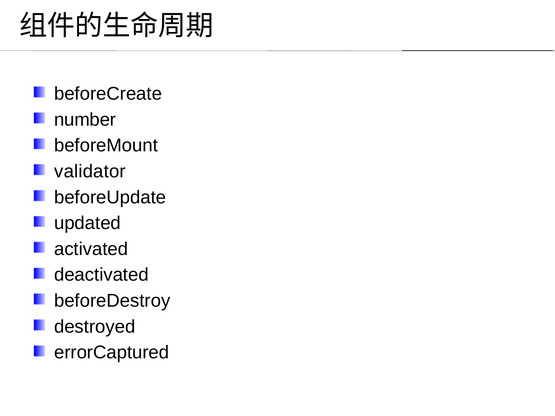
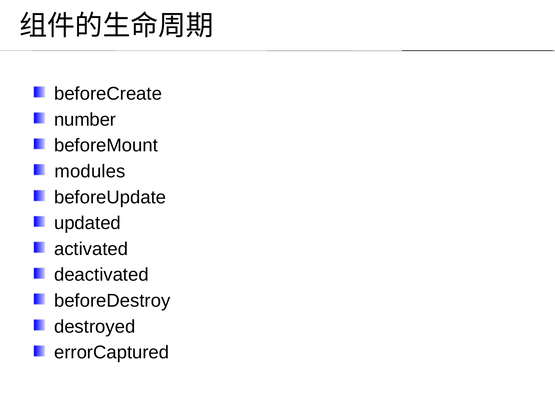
validator: validator -> modules (90, 171)
